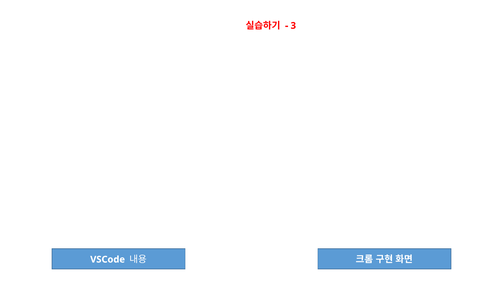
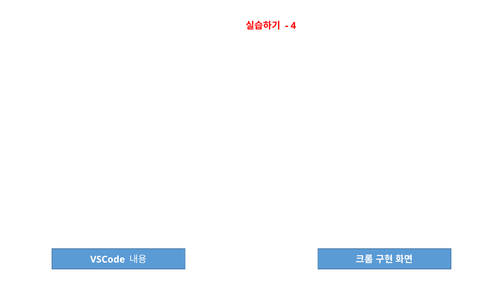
3: 3 -> 4 (293, 26)
